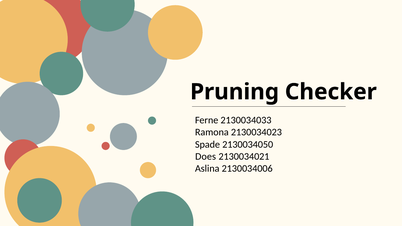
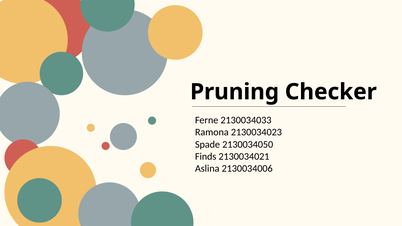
Does: Does -> Finds (206, 156)
